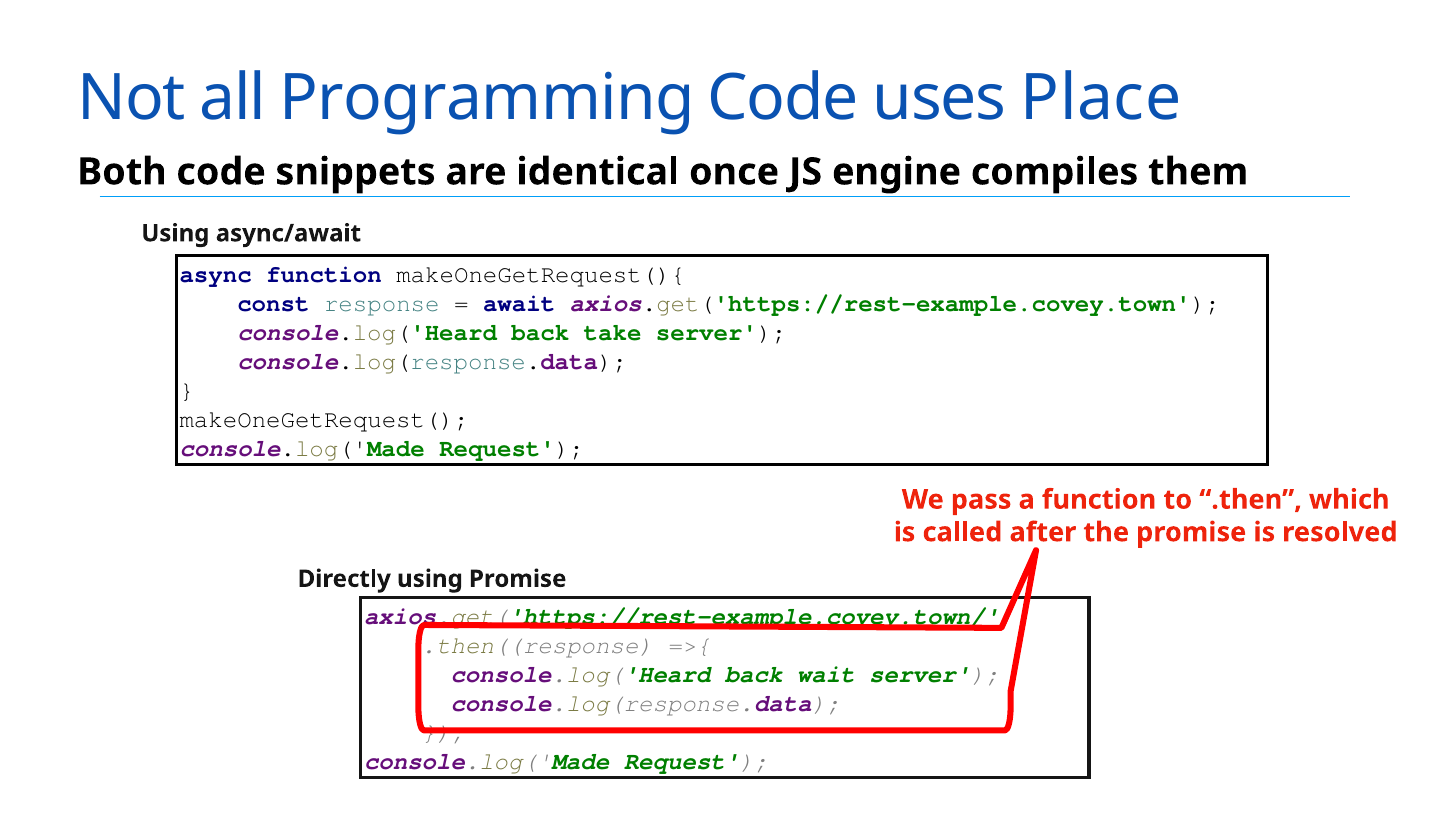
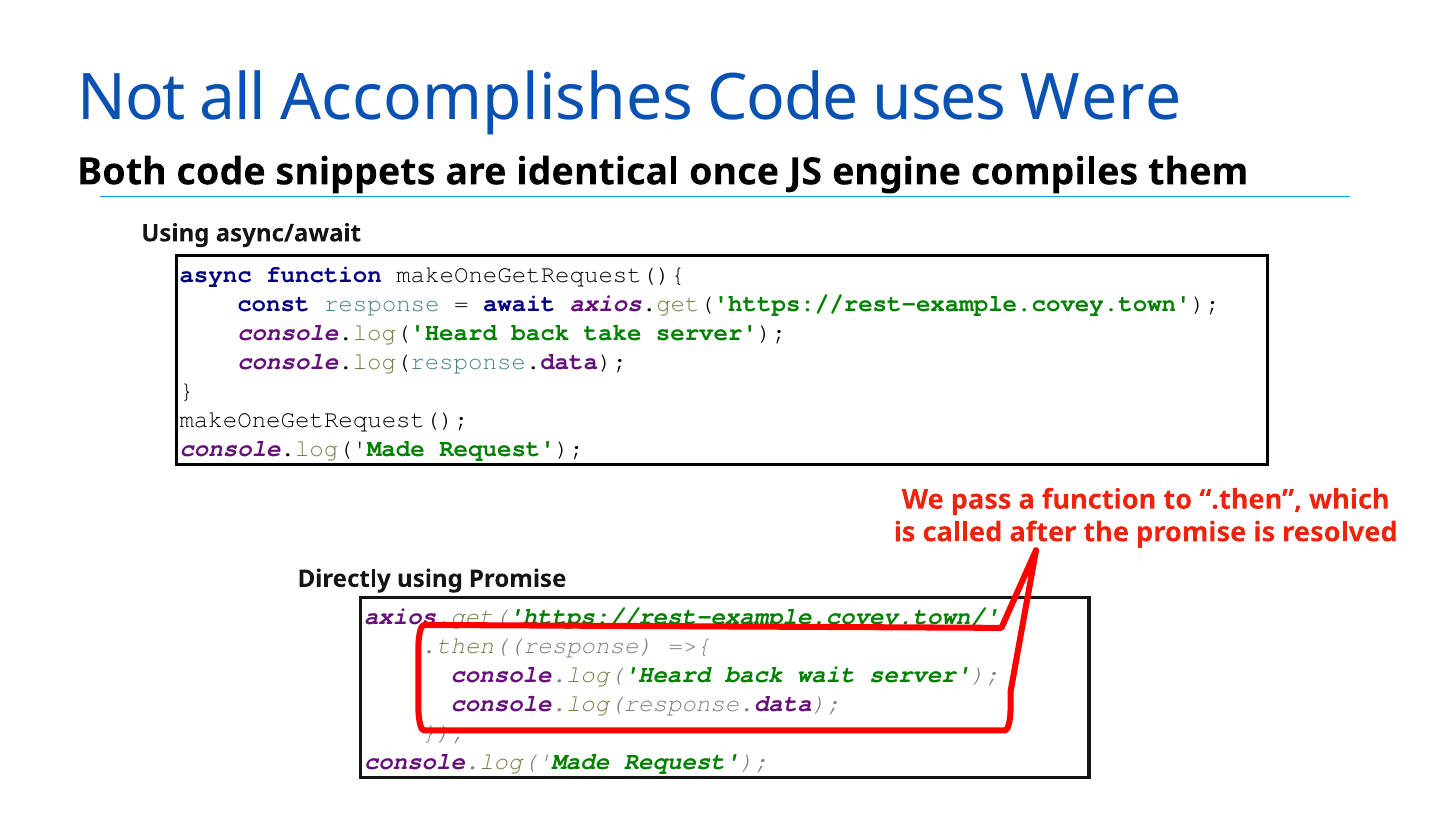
Programming: Programming -> Accomplishes (487, 98)
Place: Place -> Were (1101, 98)
